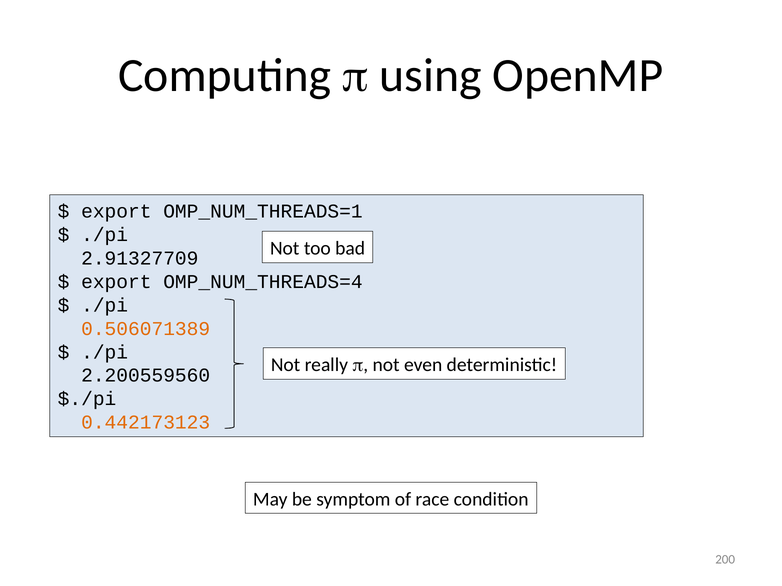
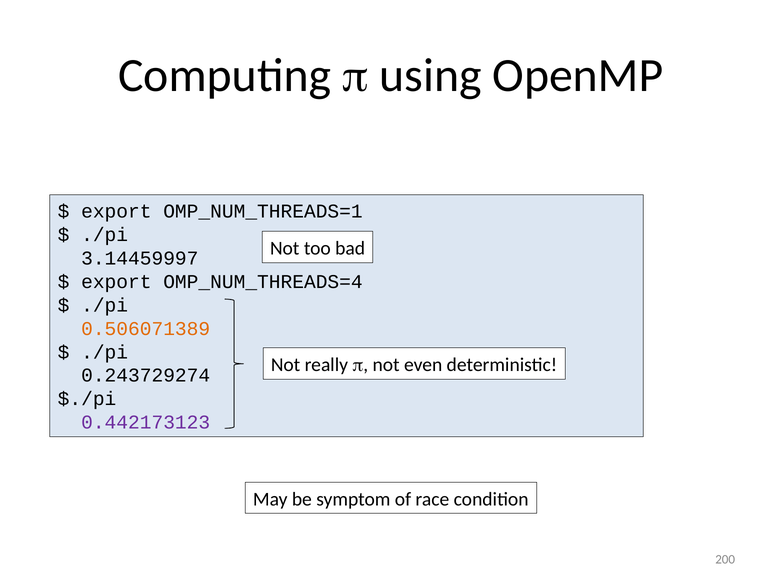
2.91327709: 2.91327709 -> 3.14459997 (140, 259)
2.200559560: 2.200559560 -> 0.243729274 (146, 376)
0.442173123 colour: orange -> purple (146, 423)
